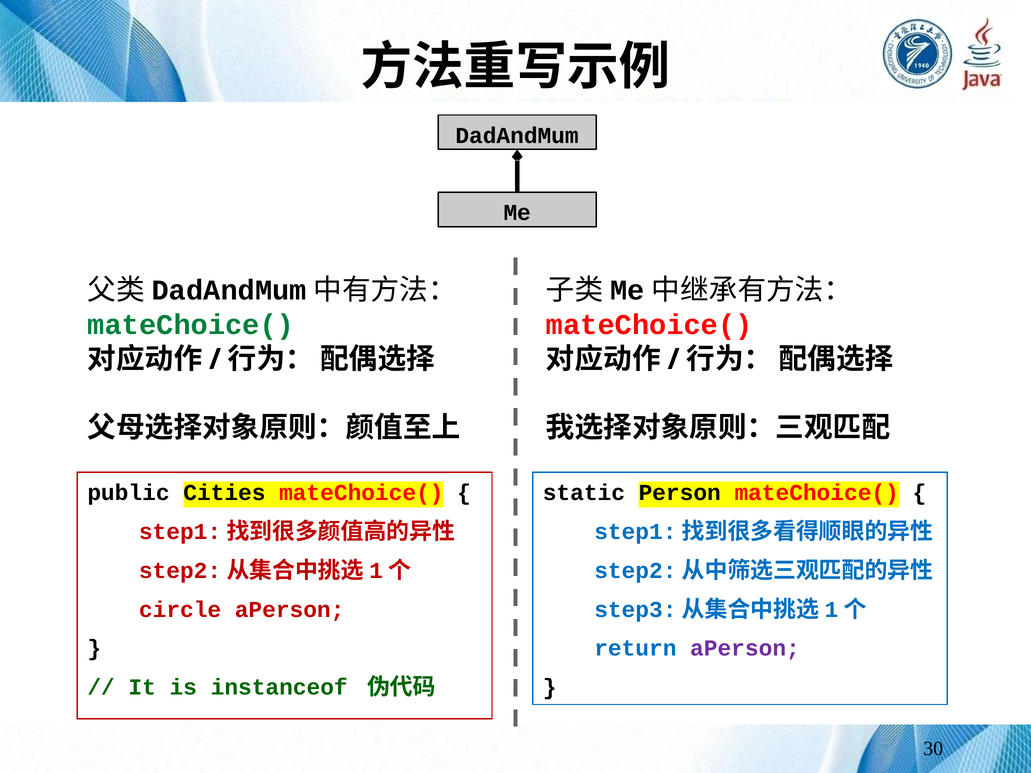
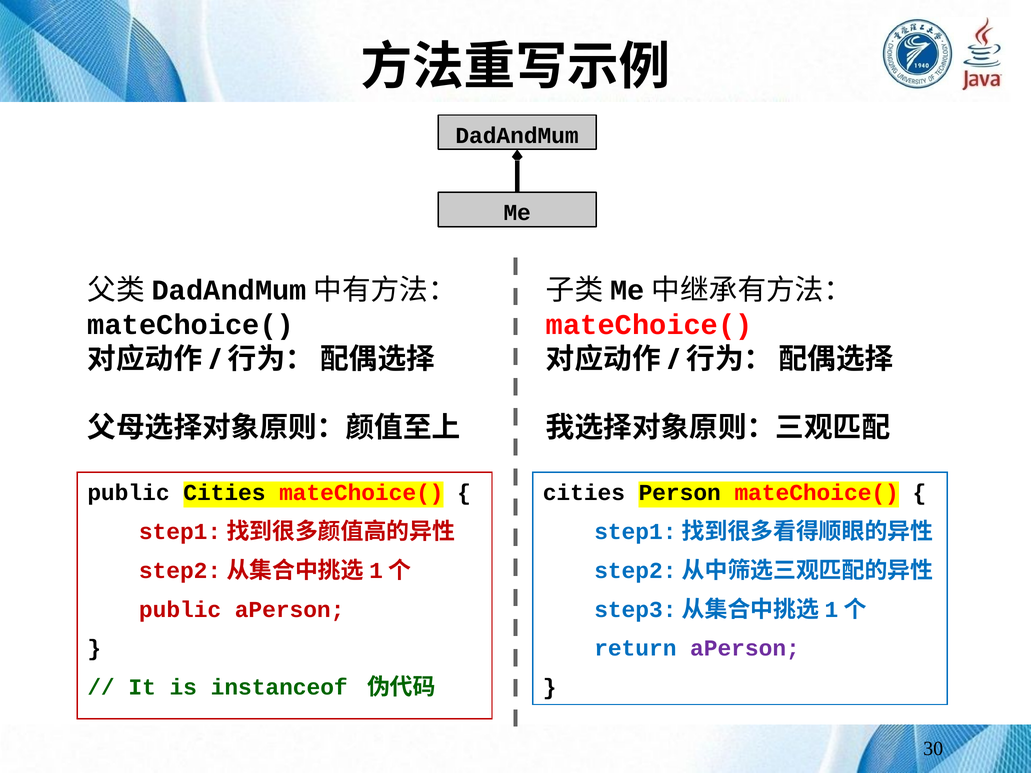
mateChoice( colour: green -> black (191, 325)
static: static -> cities (584, 493)
circle: circle -> public (180, 610)
